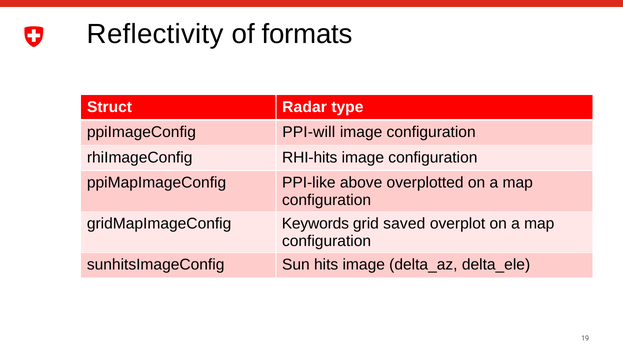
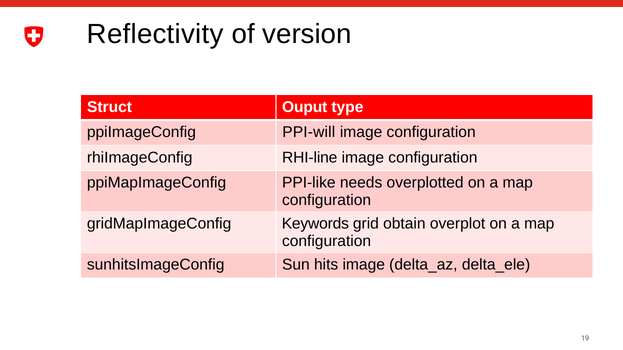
formats: formats -> version (307, 34)
Radar: Radar -> Ouput (305, 107)
RHI-hits: RHI-hits -> RHI-line (310, 158)
above: above -> needs (361, 183)
saved: saved -> obtain (404, 224)
